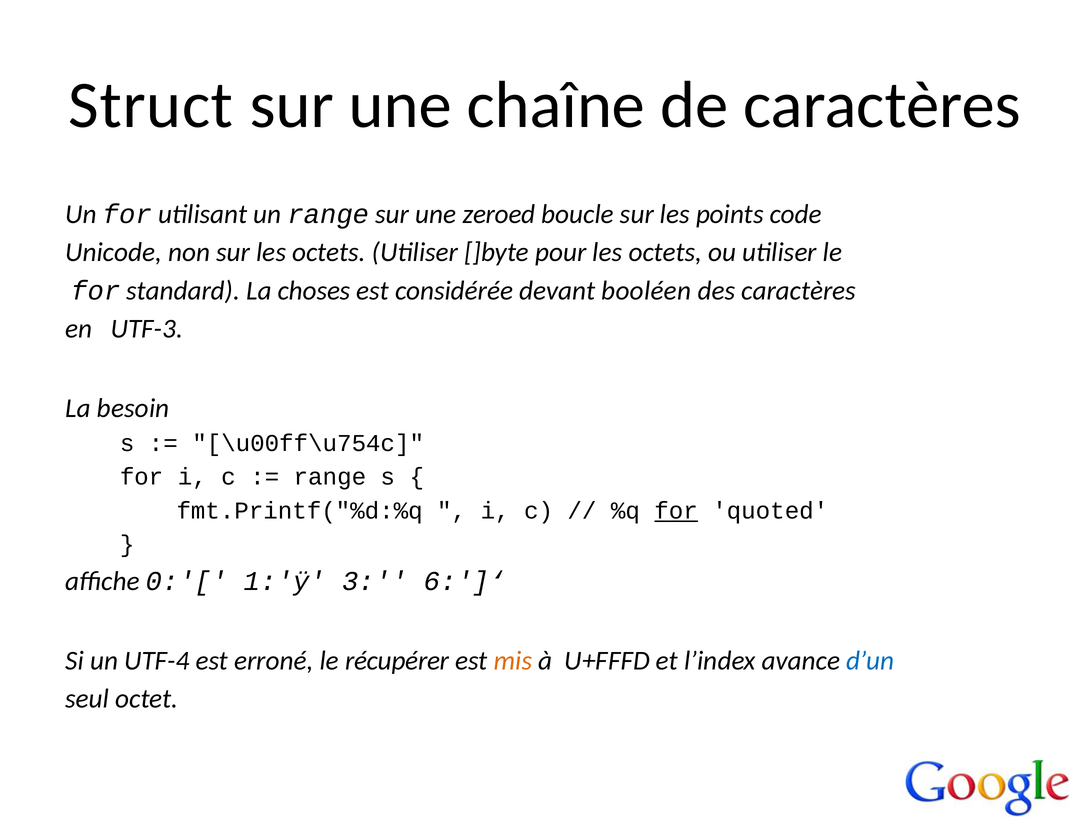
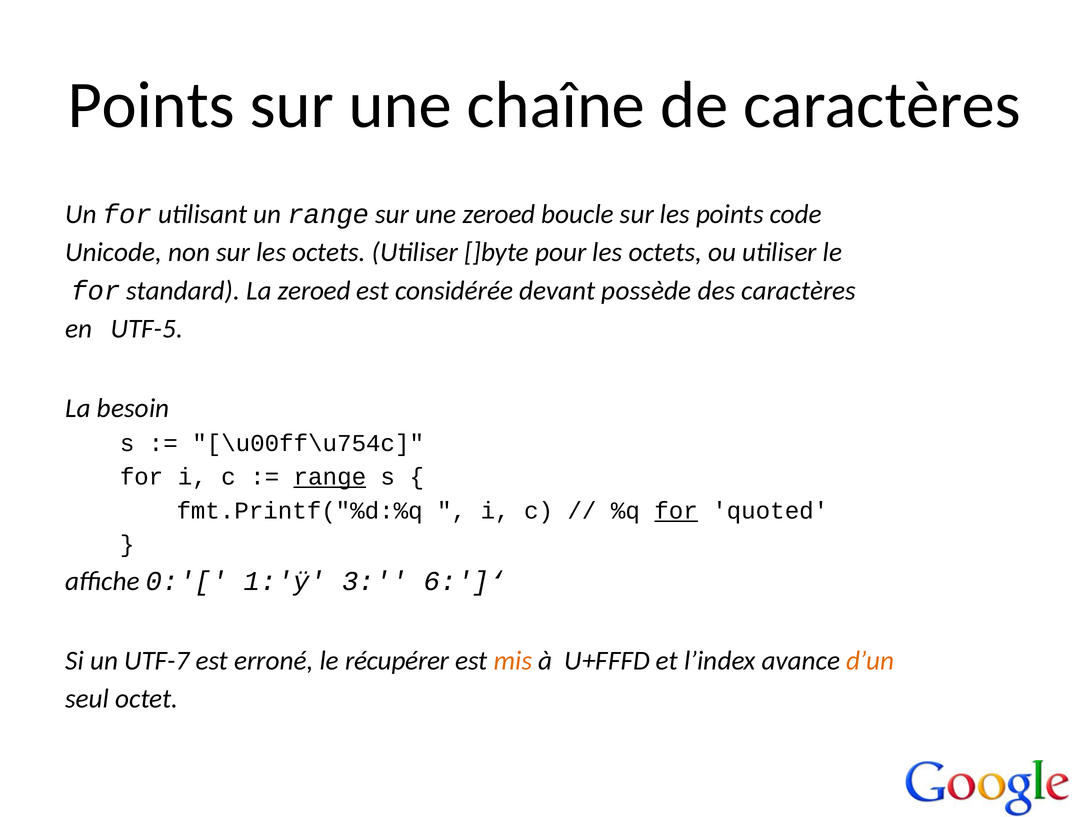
Struct: Struct -> Points (151, 106)
La choses: choses -> zeroed (314, 291)
booléen: booléen -> possède (646, 291)
UTF-3: UTF-3 -> UTF-5 (147, 329)
range underline: none -> present (330, 477)
UTF-4: UTF-4 -> UTF-7 (157, 661)
d’un colour: blue -> orange (870, 661)
